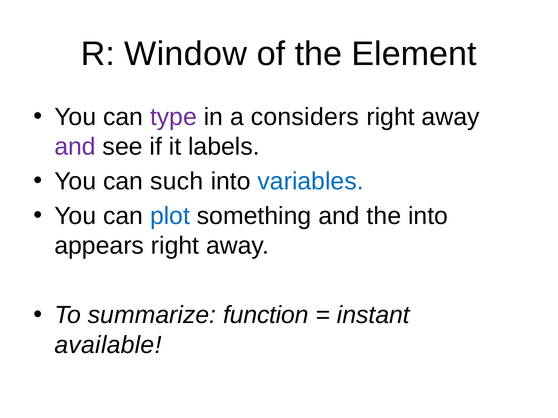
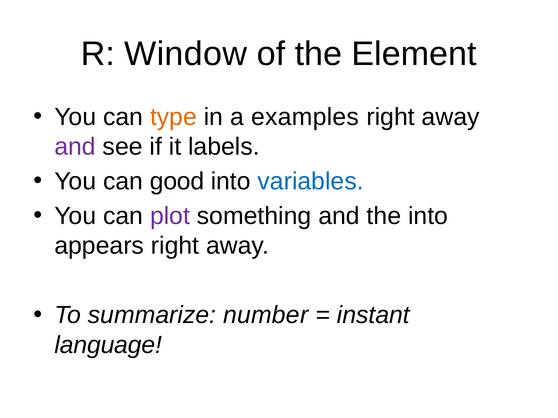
type colour: purple -> orange (173, 117)
considers: considers -> examples (305, 117)
such: such -> good (177, 182)
plot colour: blue -> purple (170, 216)
function: function -> number (266, 316)
available: available -> language (108, 345)
